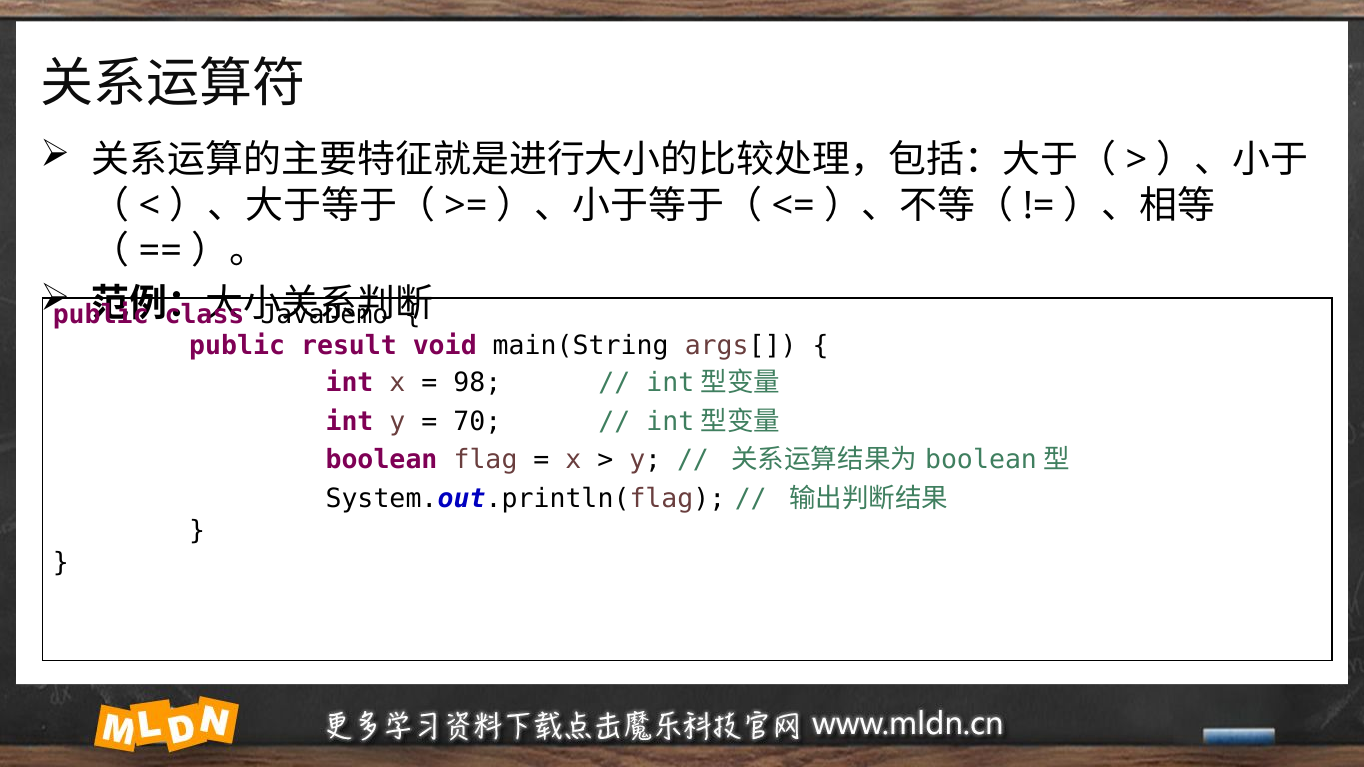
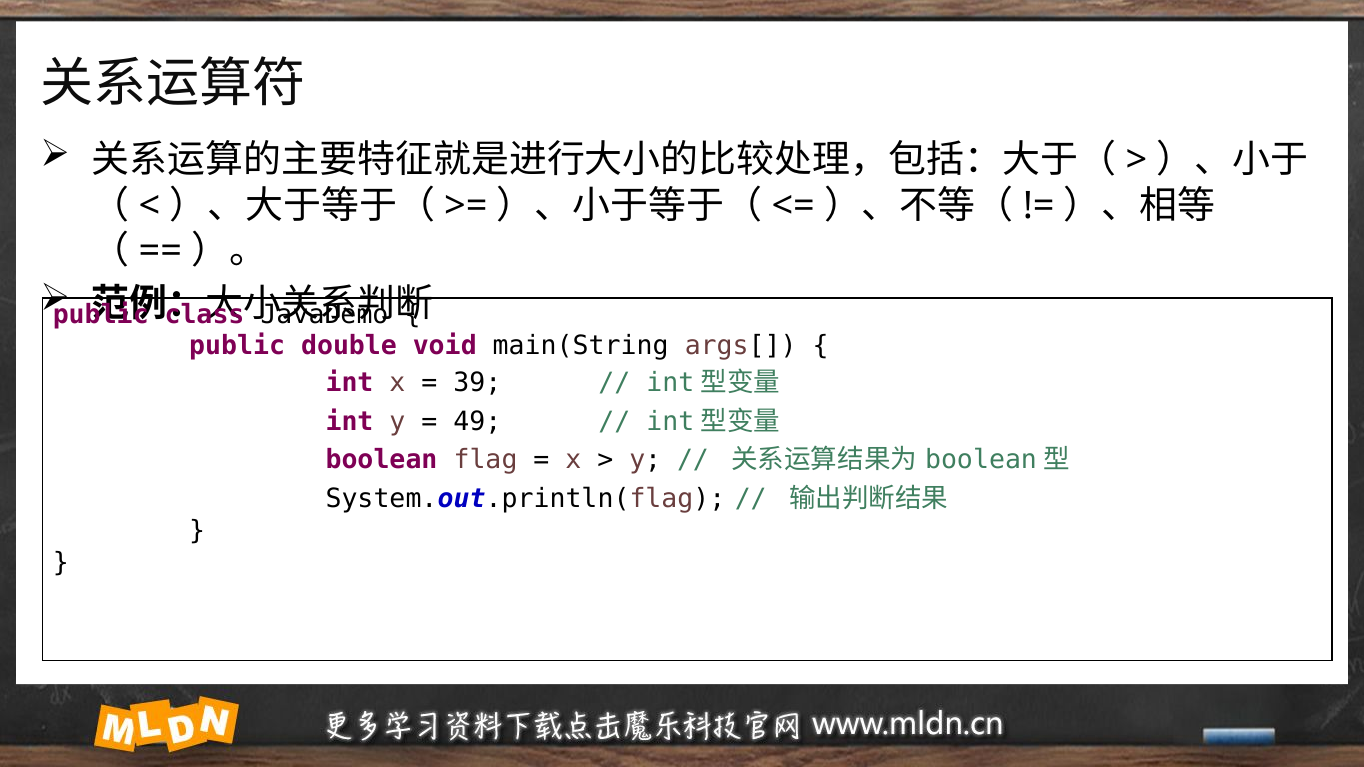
result: result -> double (349, 346)
98: 98 -> 39 (477, 383)
70: 70 -> 49 (477, 421)
